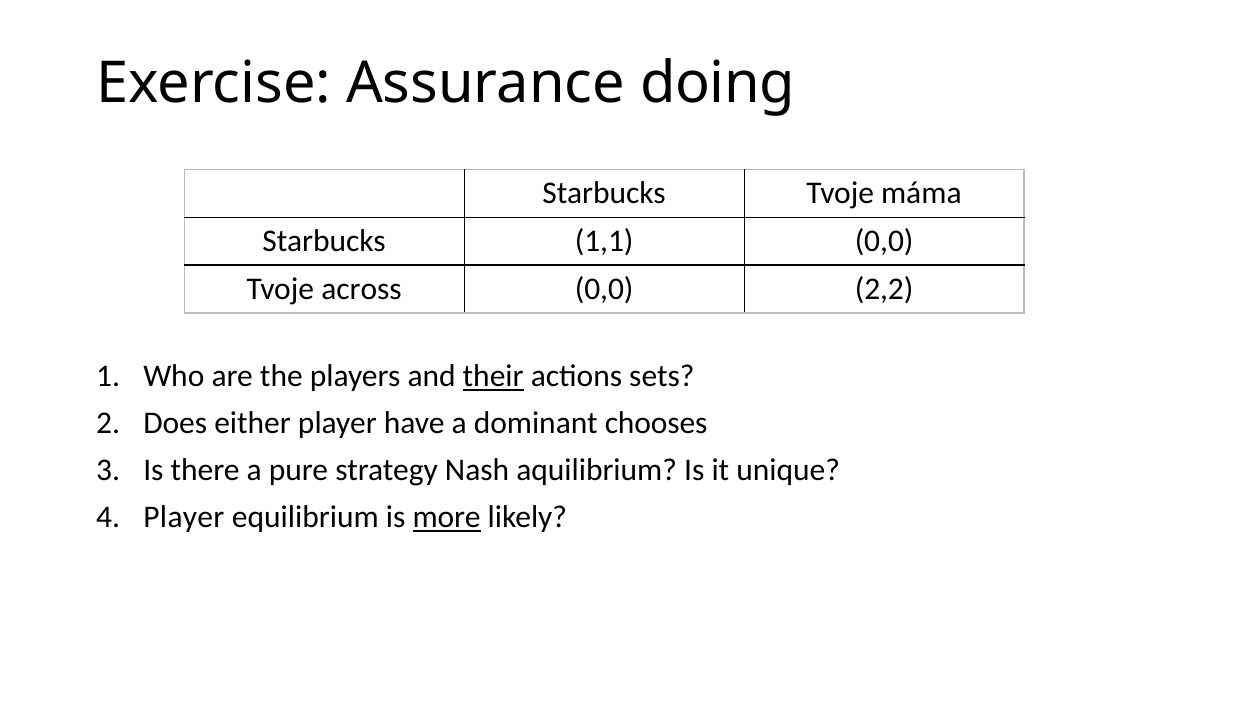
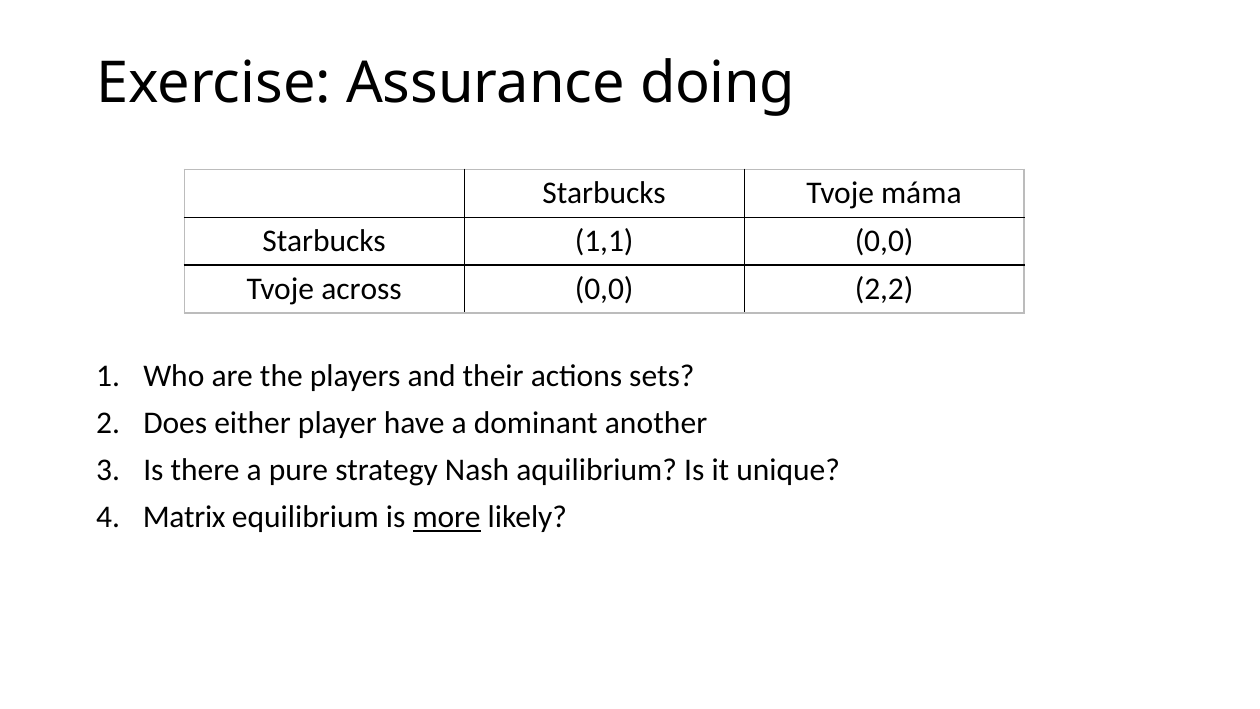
their underline: present -> none (493, 376)
chooses: chooses -> another (656, 423)
Player: Player -> Matrix (184, 517)
